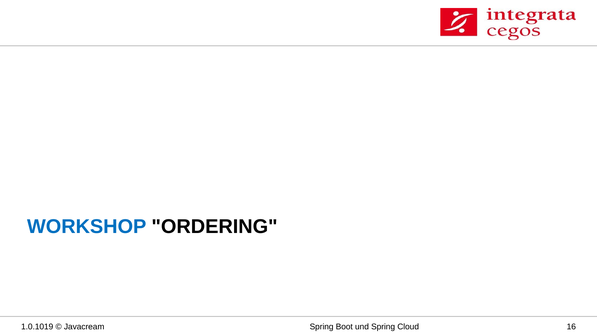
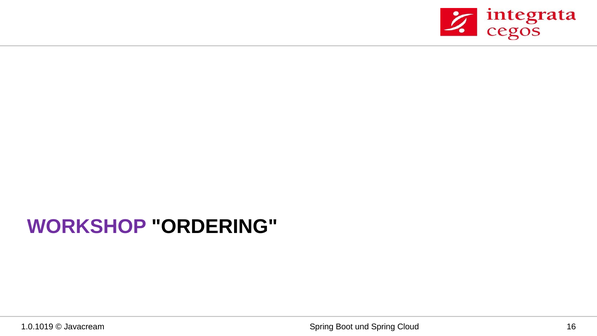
WORKSHOP colour: blue -> purple (87, 227)
